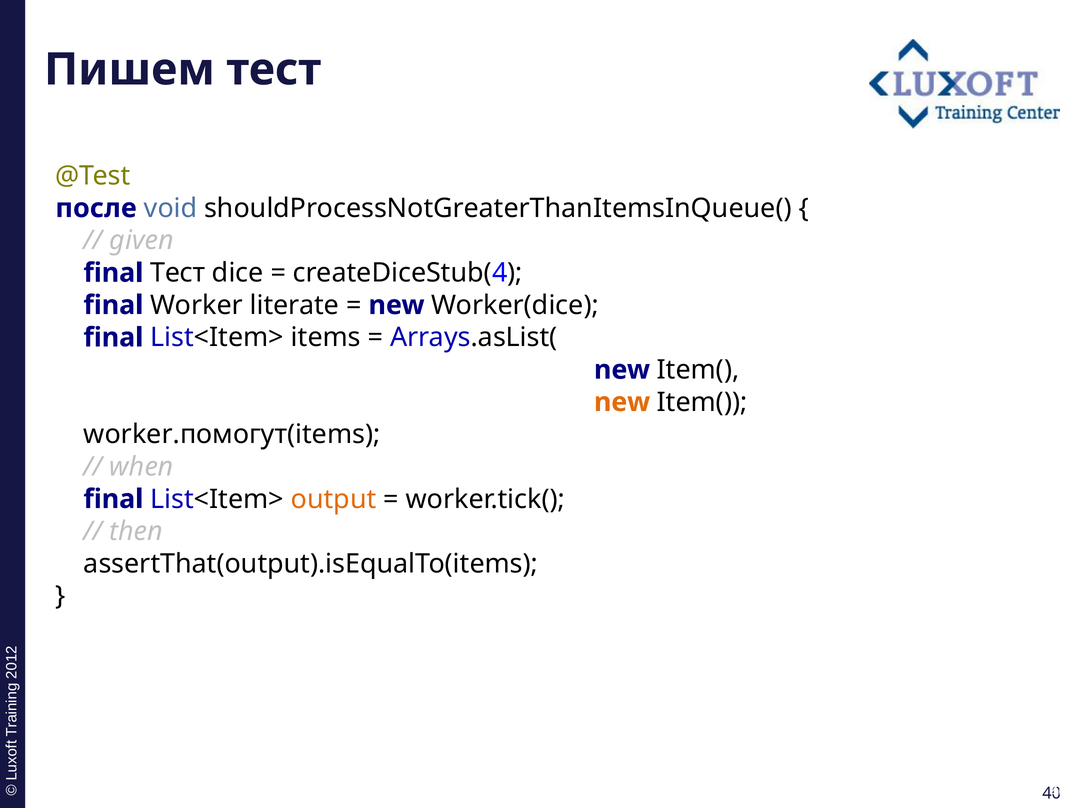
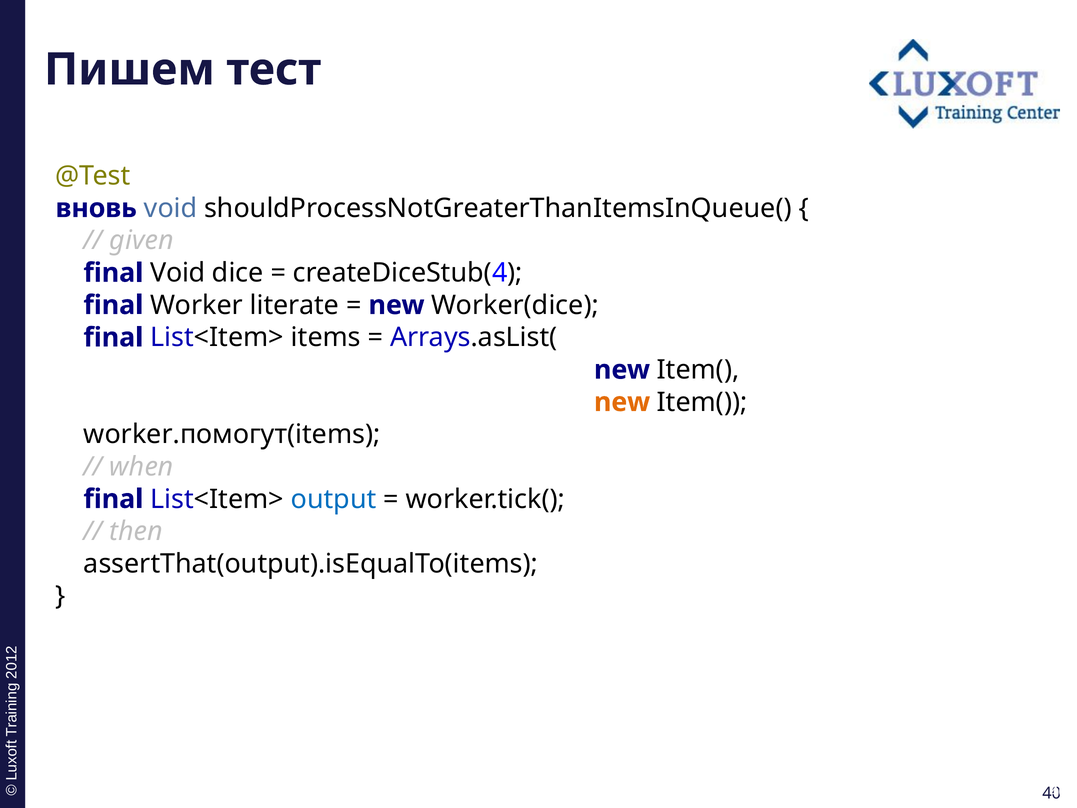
после: после -> вновь (96, 208)
final Тест: Тест -> Void (178, 273)
output colour: orange -> blue (334, 499)
